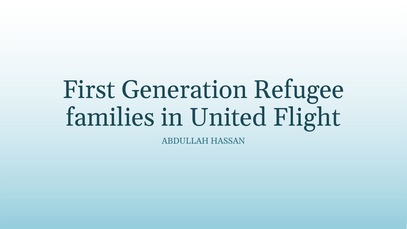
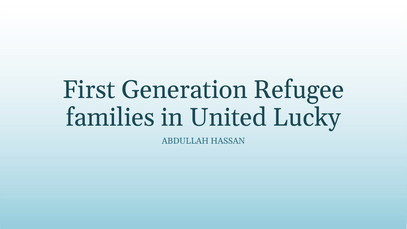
Flight: Flight -> Lucky (307, 117)
